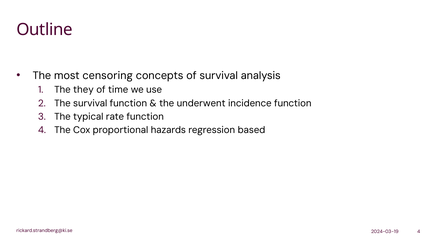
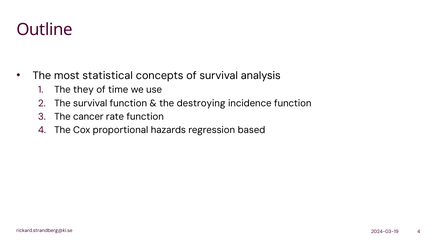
censoring: censoring -> statistical (108, 76)
underwent: underwent -> destroying (201, 103)
typical: typical -> cancer (88, 117)
